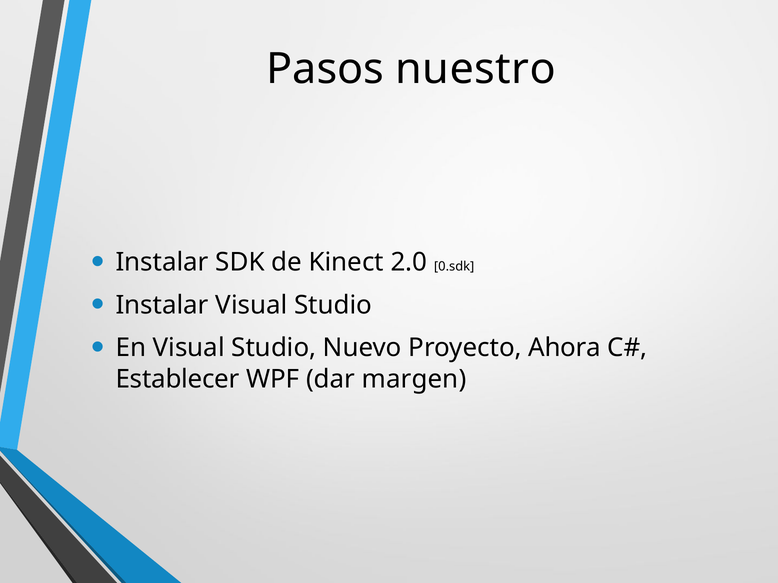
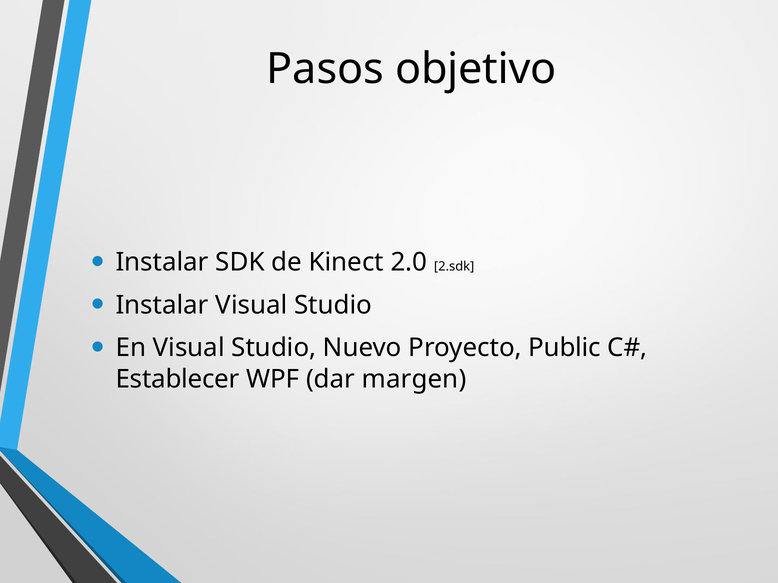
nuestro: nuestro -> objetivo (476, 69)
0.sdk: 0.sdk -> 2.sdk (454, 267)
Ahora: Ahora -> Public (565, 348)
